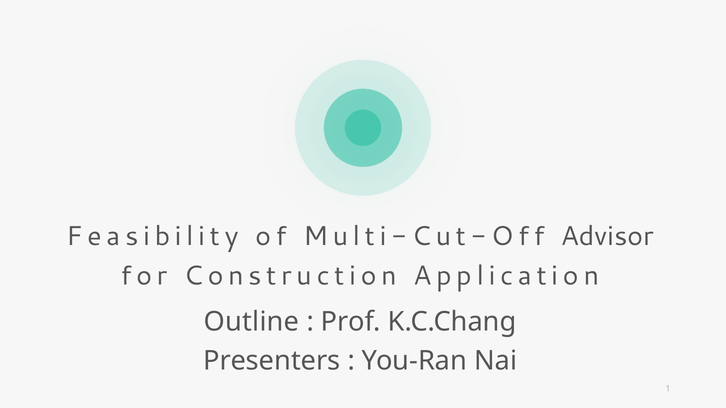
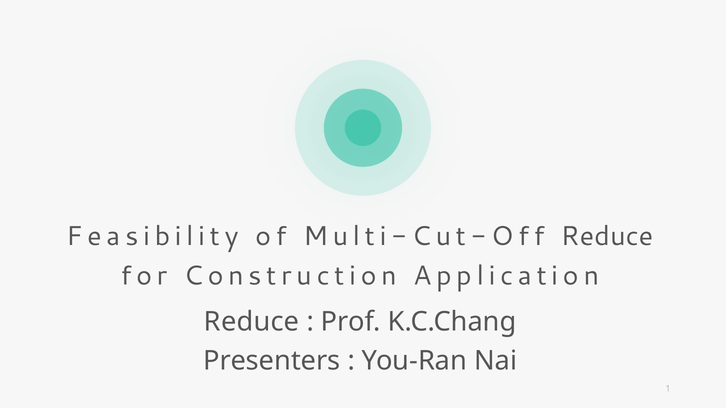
Advisor: Advisor -> Reduce (607, 237)
Outline: Outline -> Reduce (252, 322)
